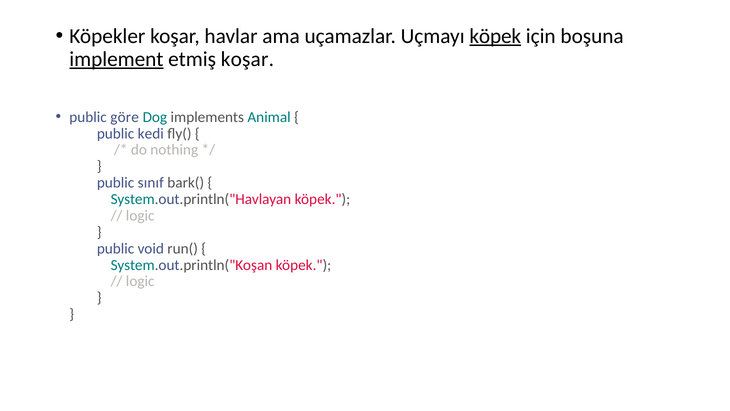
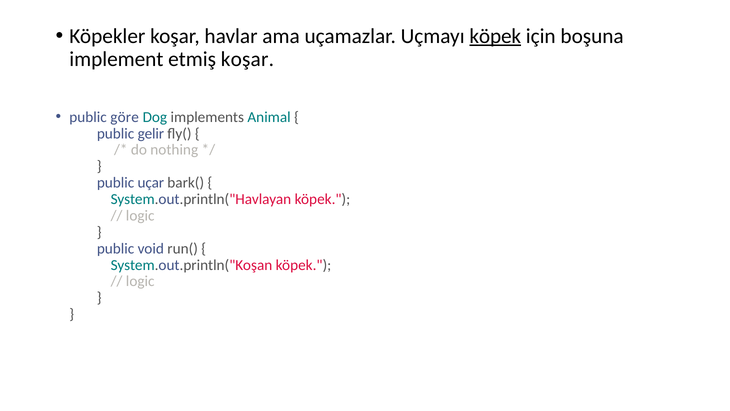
implement underline: present -> none (116, 59)
kedi: kedi -> gelir (151, 133)
sınıf: sınıf -> uçar (151, 183)
